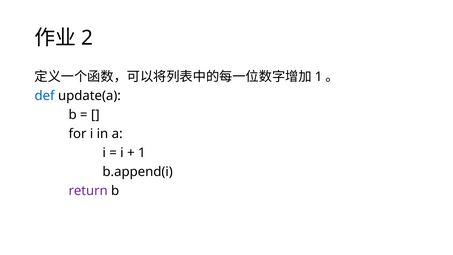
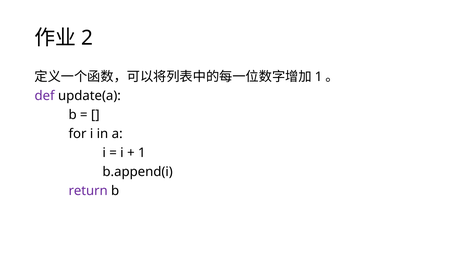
def colour: blue -> purple (45, 96)
